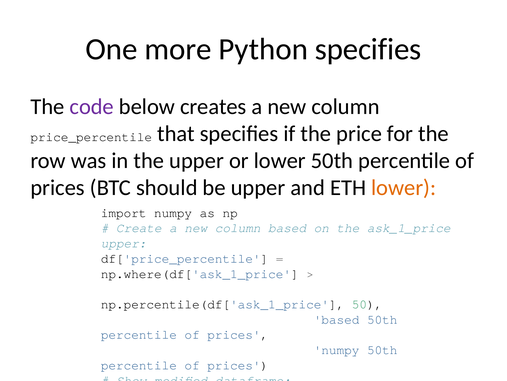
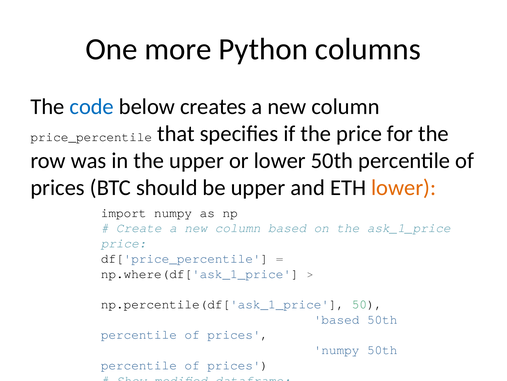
Python specifies: specifies -> columns (368, 49)
code colour: purple -> blue (92, 106)
upper: upper -> price (124, 243)
